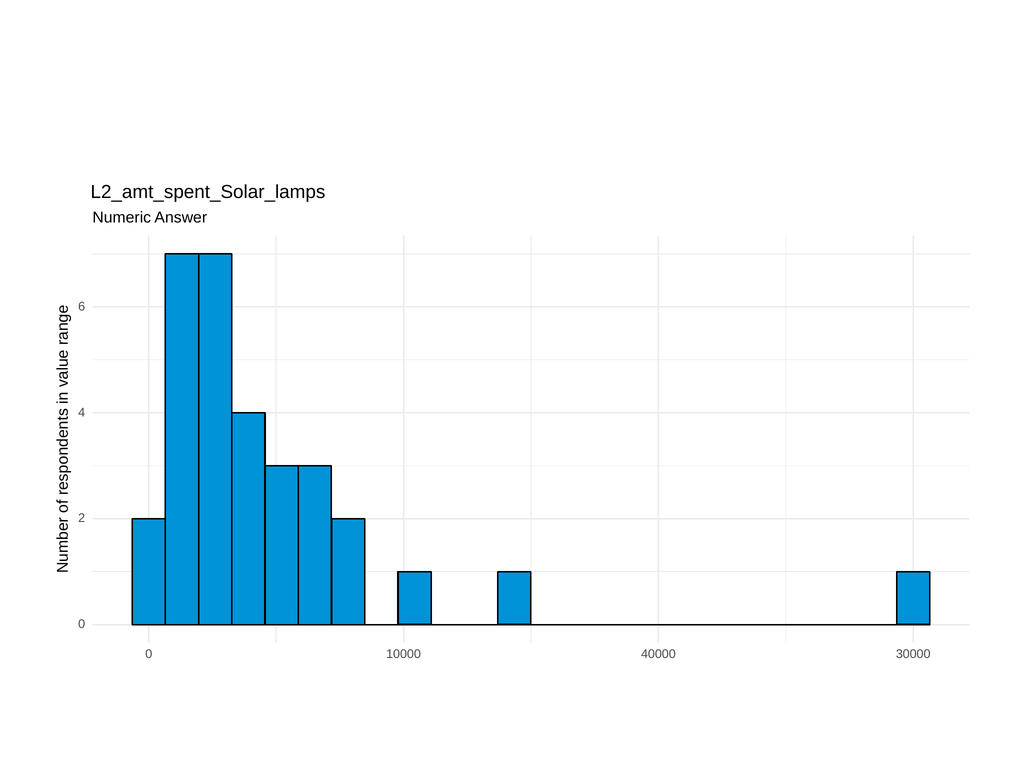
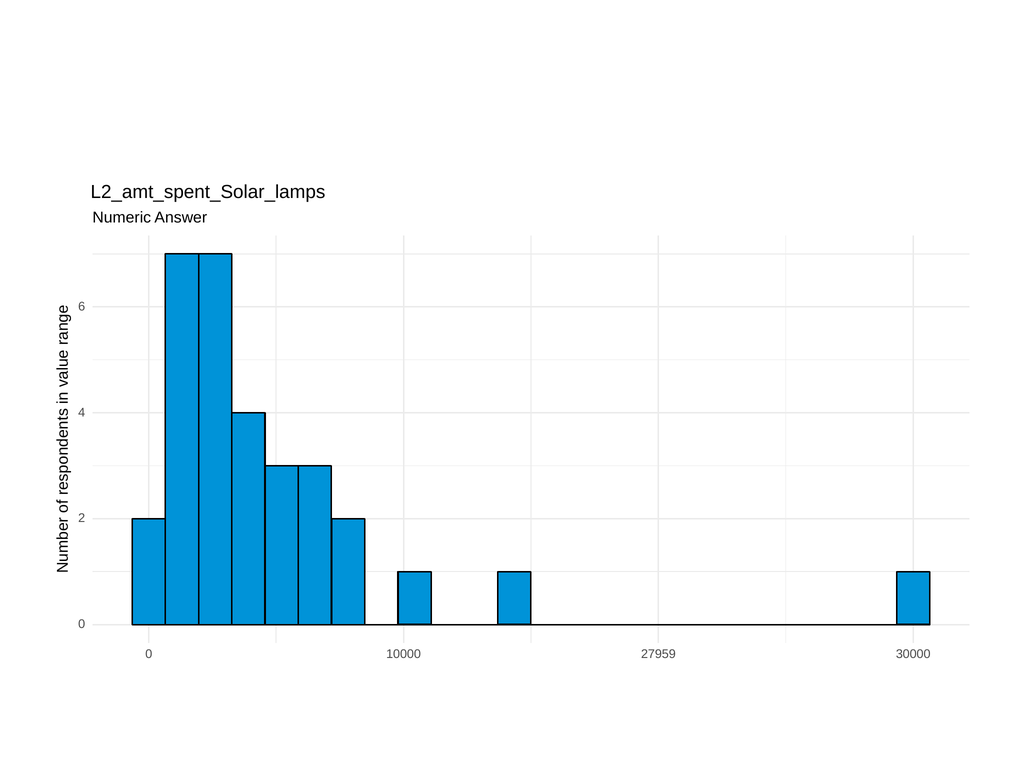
40000: 40000 -> 27959 (658, 654)
